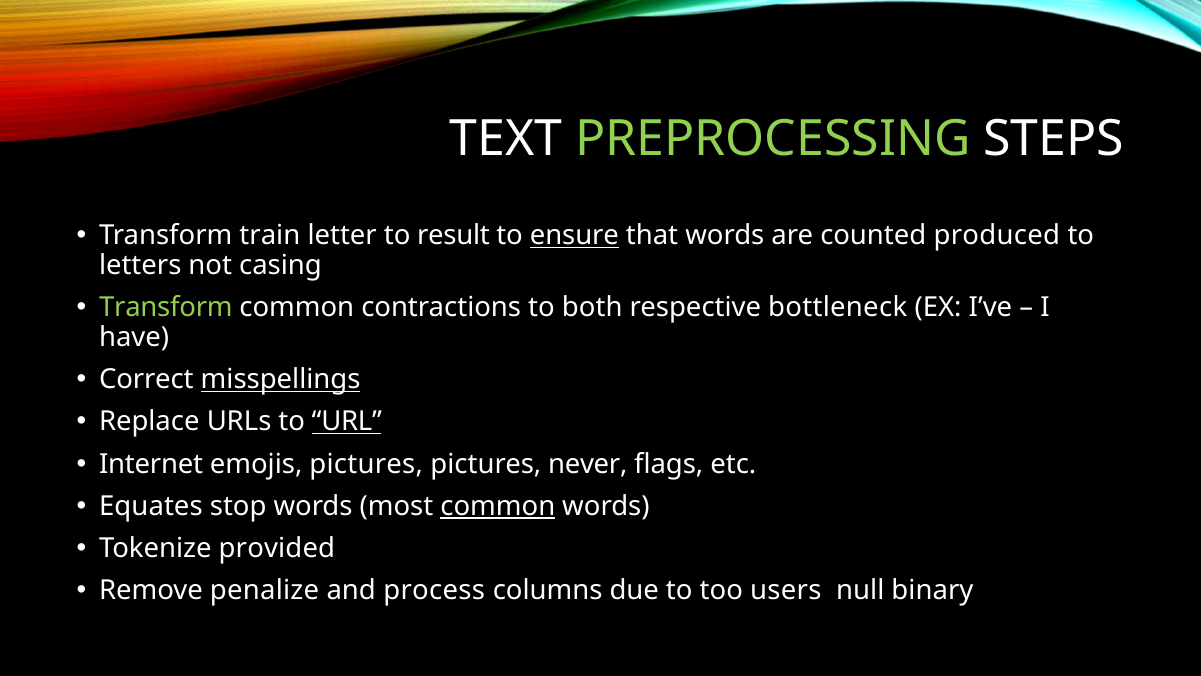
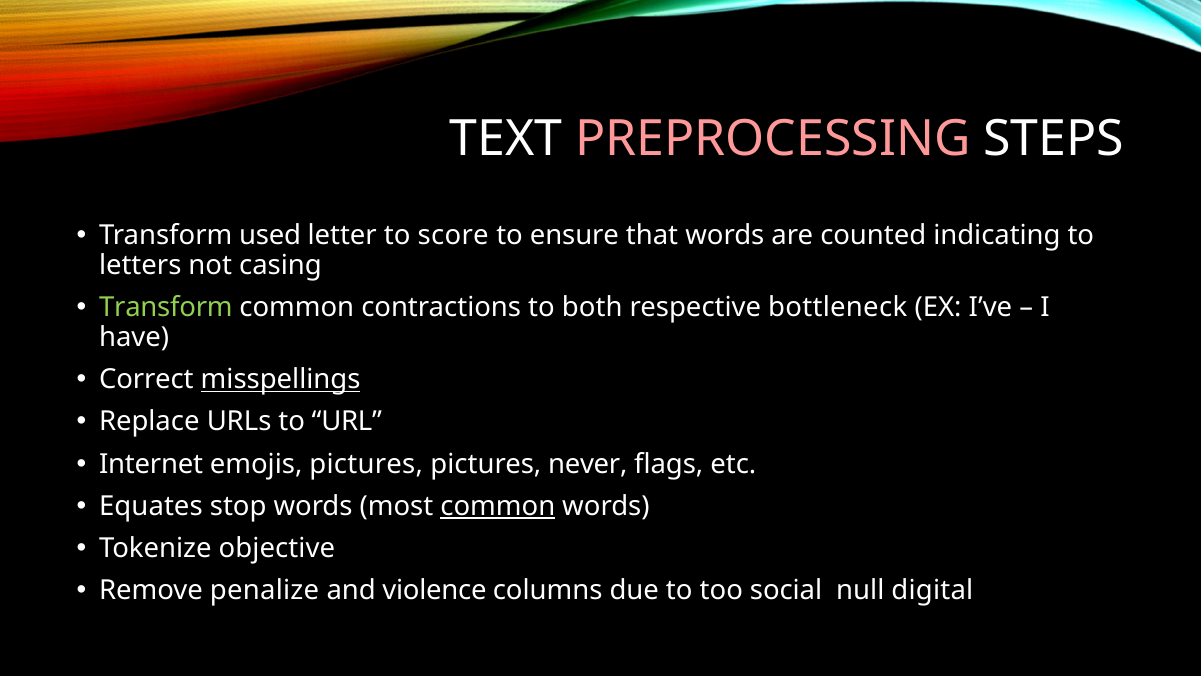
PREPROCESSING colour: light green -> pink (773, 139)
train: train -> used (270, 235)
result: result -> score (453, 235)
ensure underline: present -> none (574, 235)
produced: produced -> indicating (997, 235)
URL underline: present -> none (347, 422)
provided: provided -> objective (277, 548)
process: process -> violence (434, 590)
users: users -> social (786, 590)
binary: binary -> digital (932, 590)
